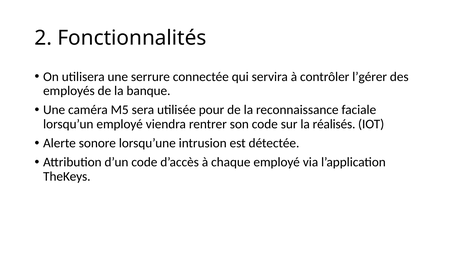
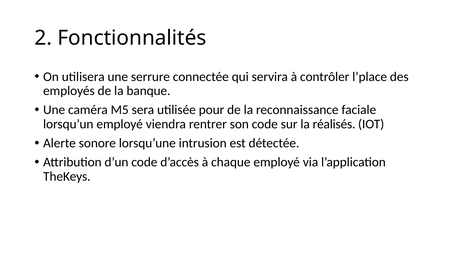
l’gérer: l’gérer -> l’place (370, 77)
